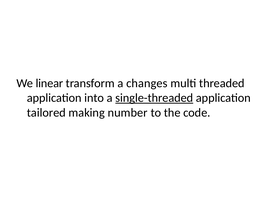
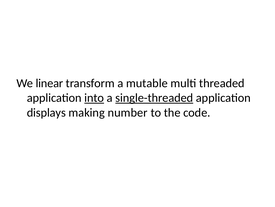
changes: changes -> mutable (147, 83)
into underline: none -> present (94, 98)
tailored: tailored -> displays (46, 112)
